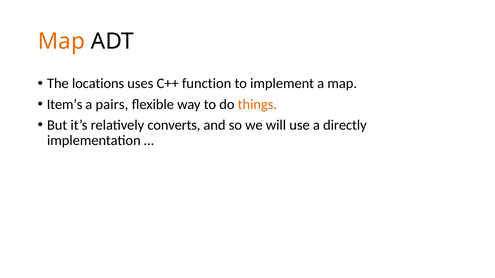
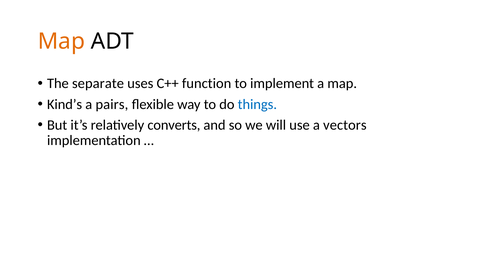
locations: locations -> separate (98, 84)
Item’s: Item’s -> Kind’s (65, 104)
things colour: orange -> blue (257, 104)
directly: directly -> vectors (345, 125)
